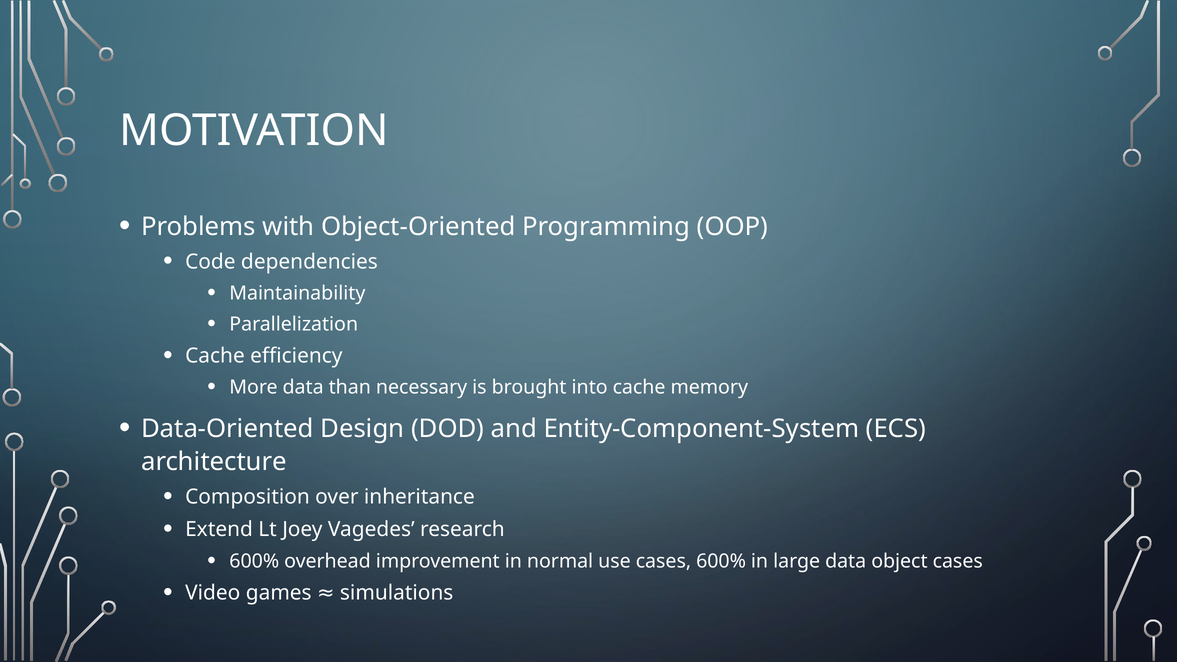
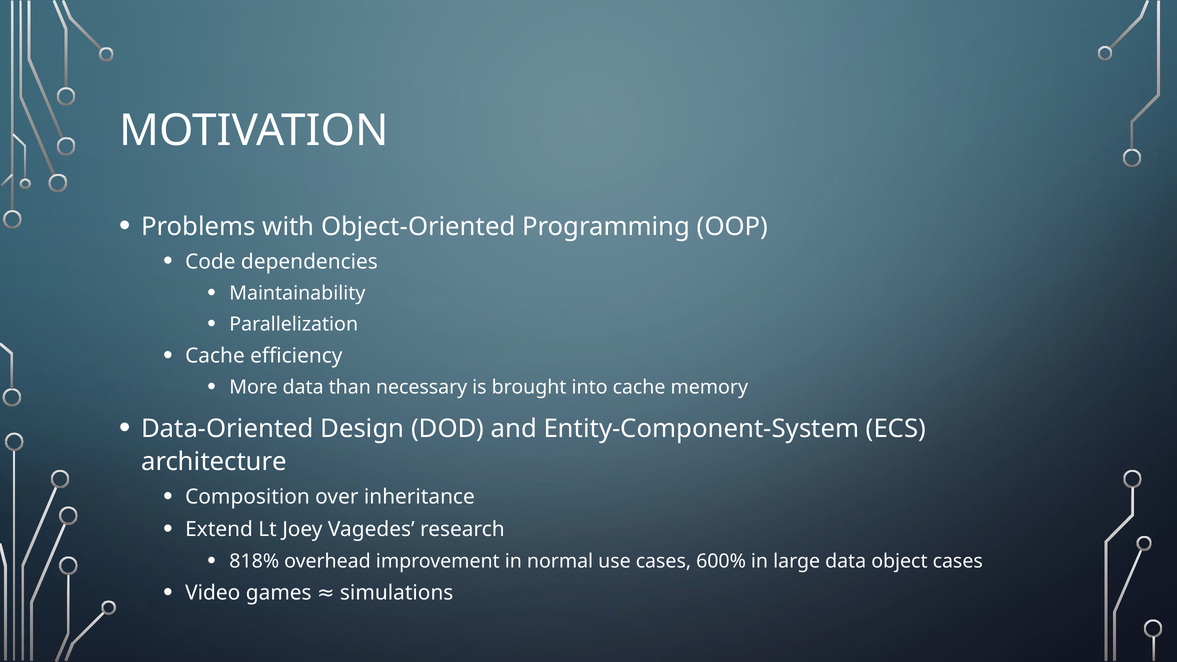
600%: 600% -> 818% (254, 561)
